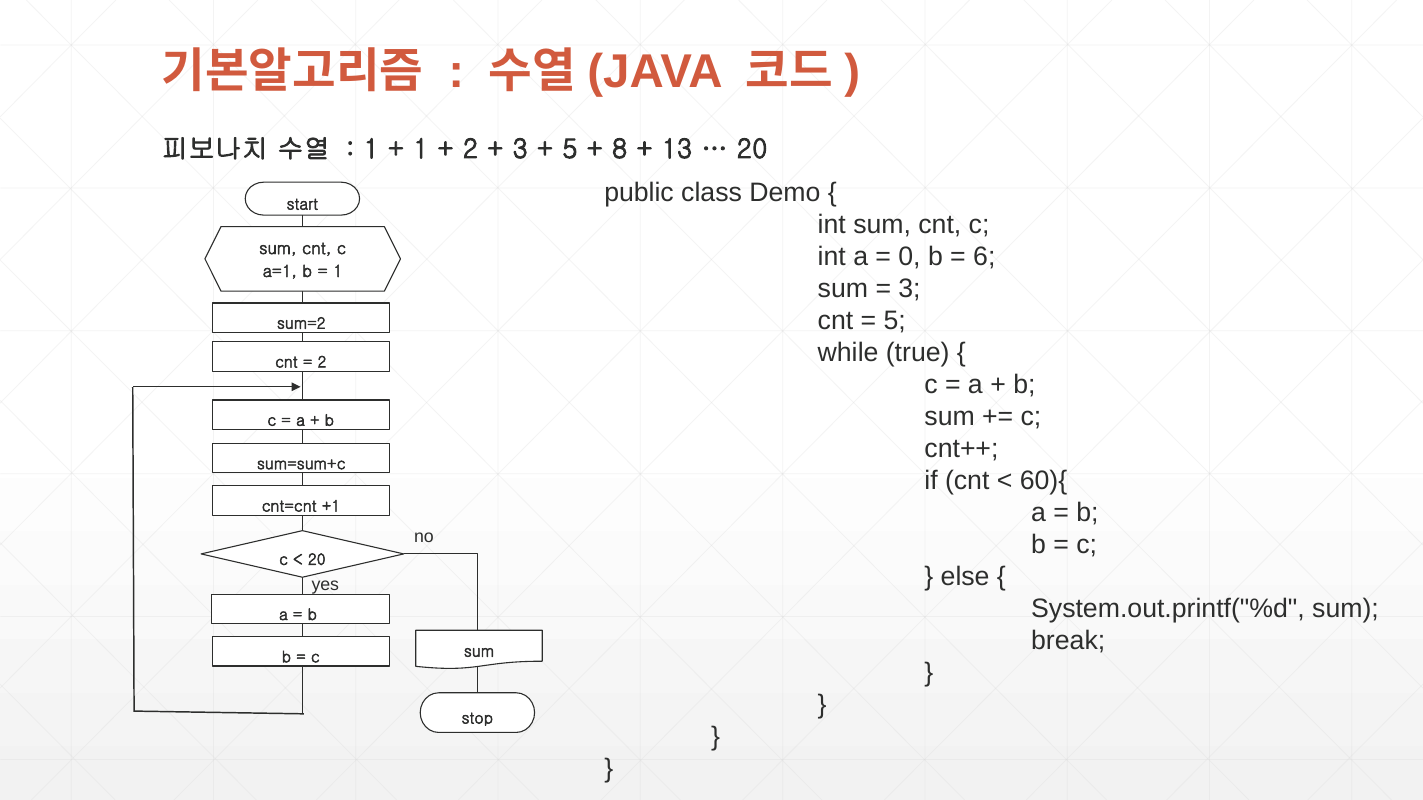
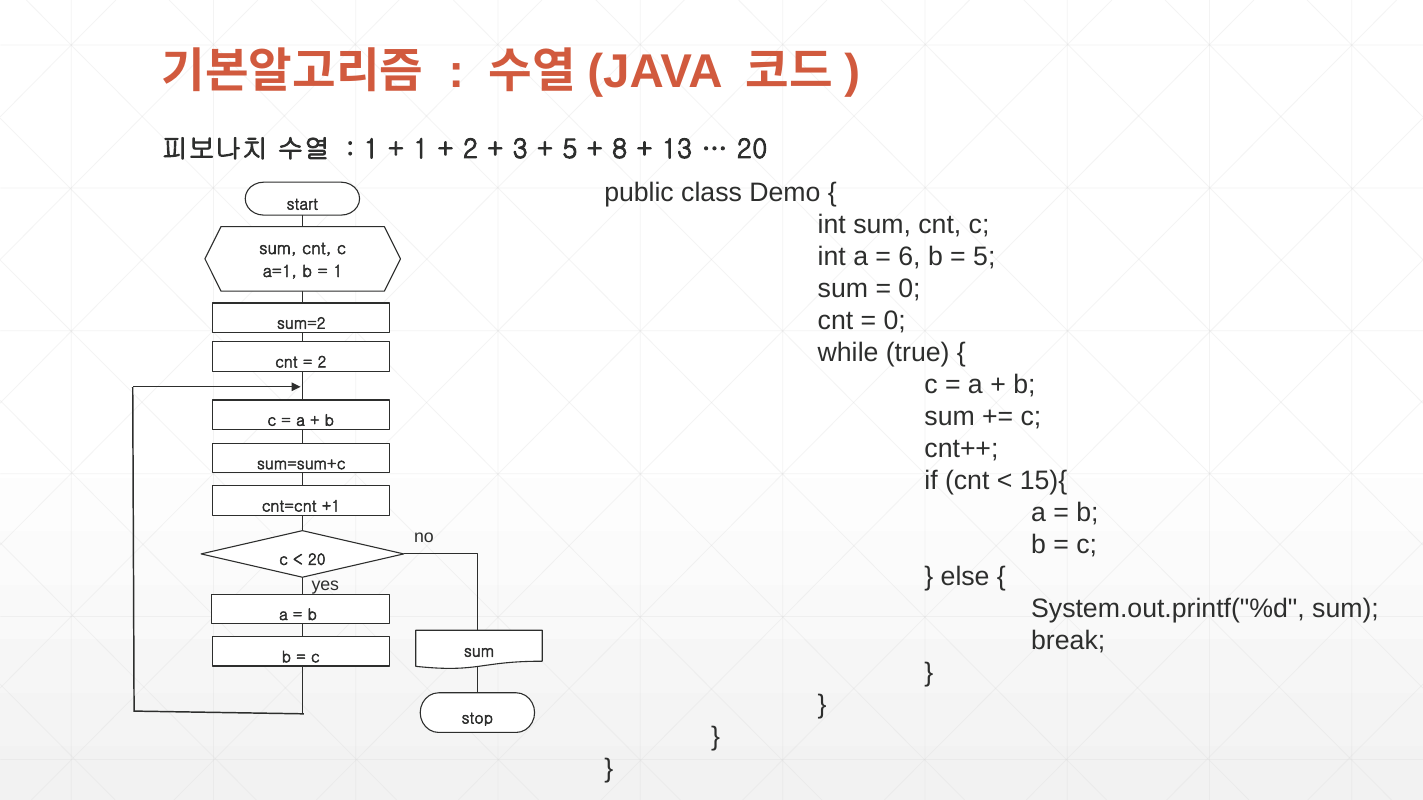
0: 0 -> 6 (909, 257)
6: 6 -> 5 (984, 257)
3: 3 -> 0 (910, 289)
5: 5 -> 0 (895, 321)
60){: 60){ -> 15){ (1044, 481)
